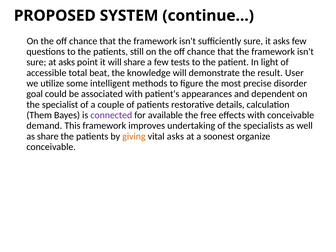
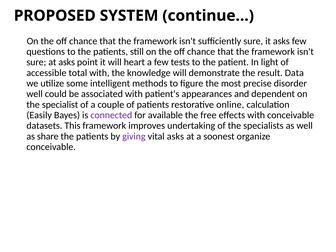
will share: share -> heart (134, 62)
total beat: beat -> with (99, 73)
User: User -> Data (294, 73)
goal: goal -> well (35, 94)
details: details -> online (230, 105)
Them: Them -> Easily (39, 115)
demand: demand -> datasets (44, 126)
giving colour: orange -> purple (134, 136)
